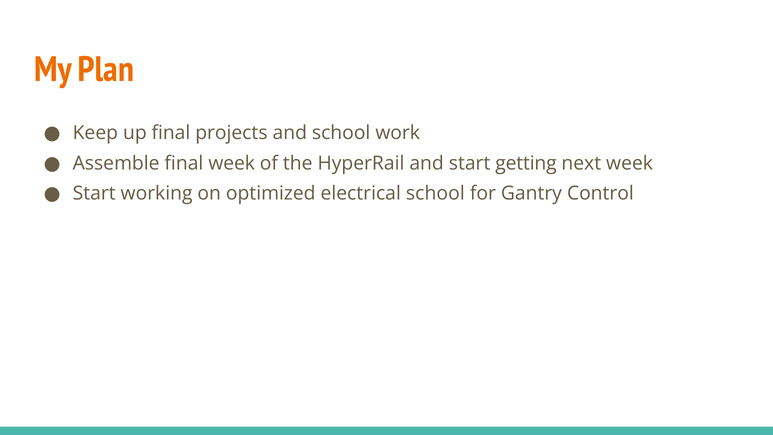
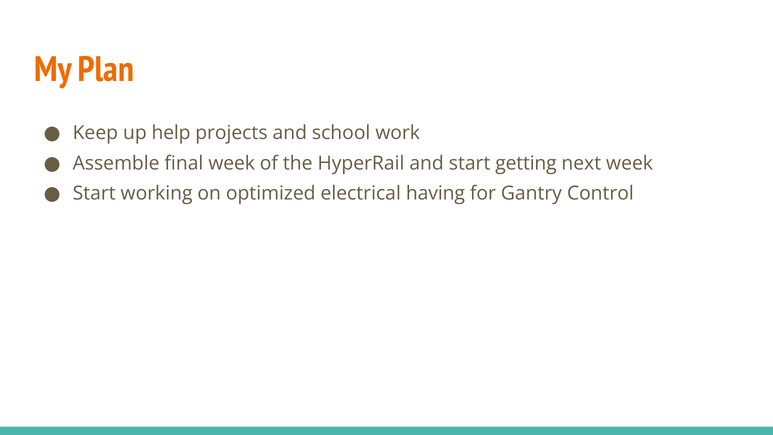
up final: final -> help (171, 133)
electrical school: school -> having (435, 193)
